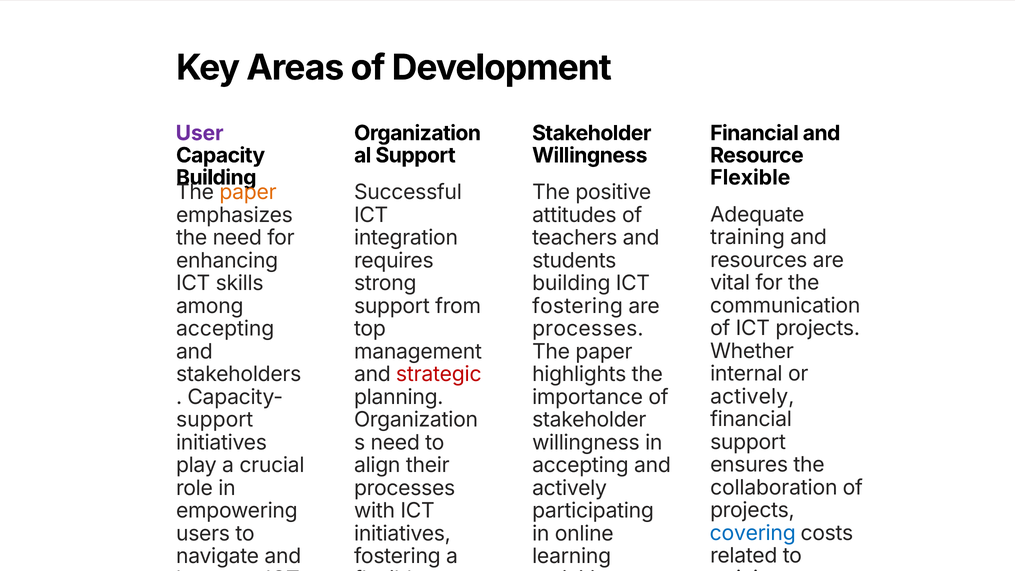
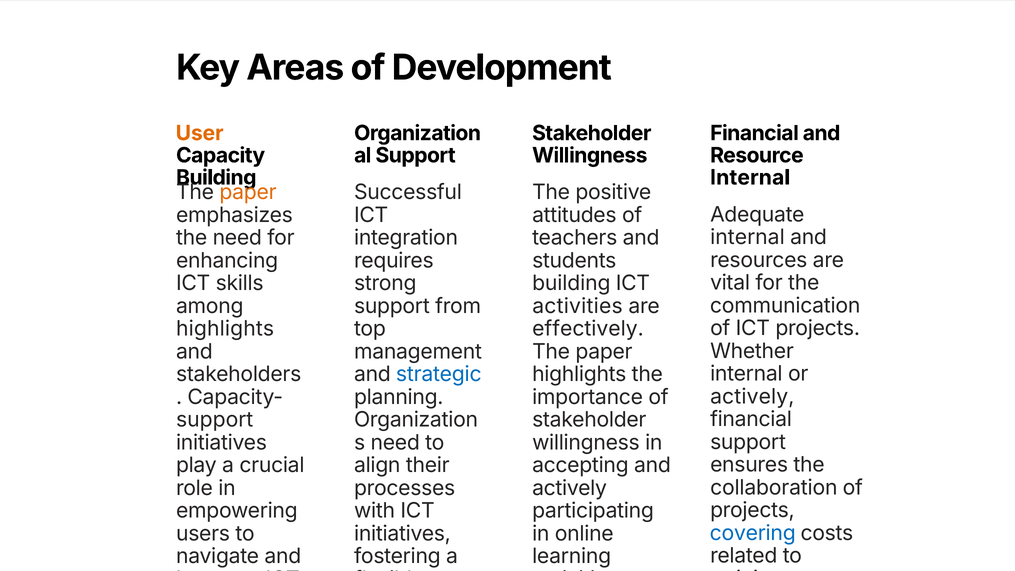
User colour: purple -> orange (200, 133)
Flexible: Flexible -> Internal (750, 178)
training: training -> internal (747, 237)
fostering: fostering -> activities (577, 306)
accepting: accepting -> highlights (225, 329)
processes: processes -> effectively (588, 329)
strategic colour: red -> blue (439, 374)
